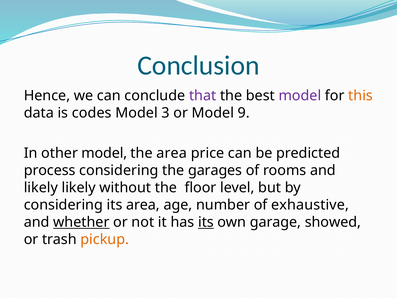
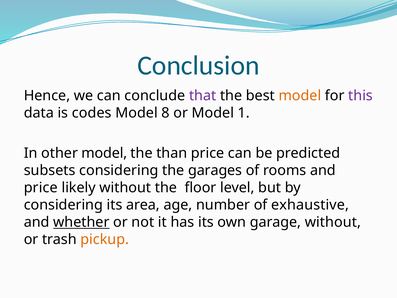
model colour: purple -> orange (300, 96)
this colour: orange -> purple (361, 96)
3: 3 -> 8 (166, 113)
9: 9 -> 1 (244, 113)
the area: area -> than (172, 153)
process: process -> subsets (50, 170)
likely: likely -> price (41, 188)
its underline: present -> none (206, 222)
garage showed: showed -> without (333, 222)
